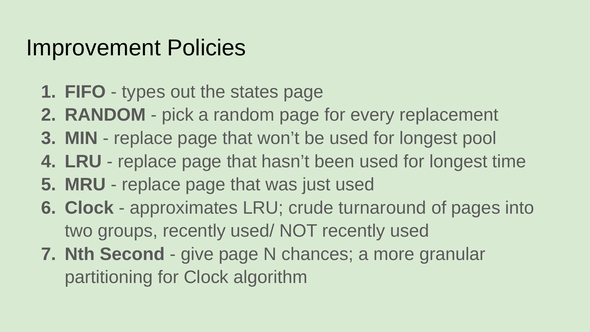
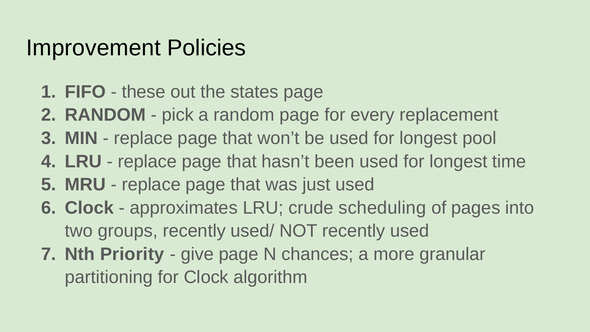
types: types -> these (144, 92)
turnaround: turnaround -> scheduling (382, 208)
Second: Second -> Priority (132, 254)
